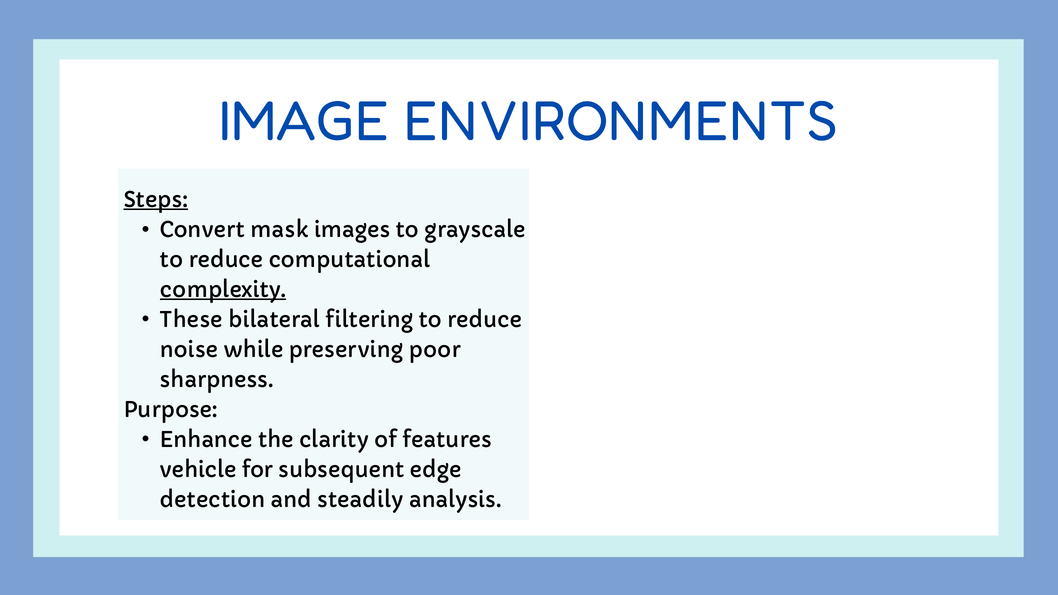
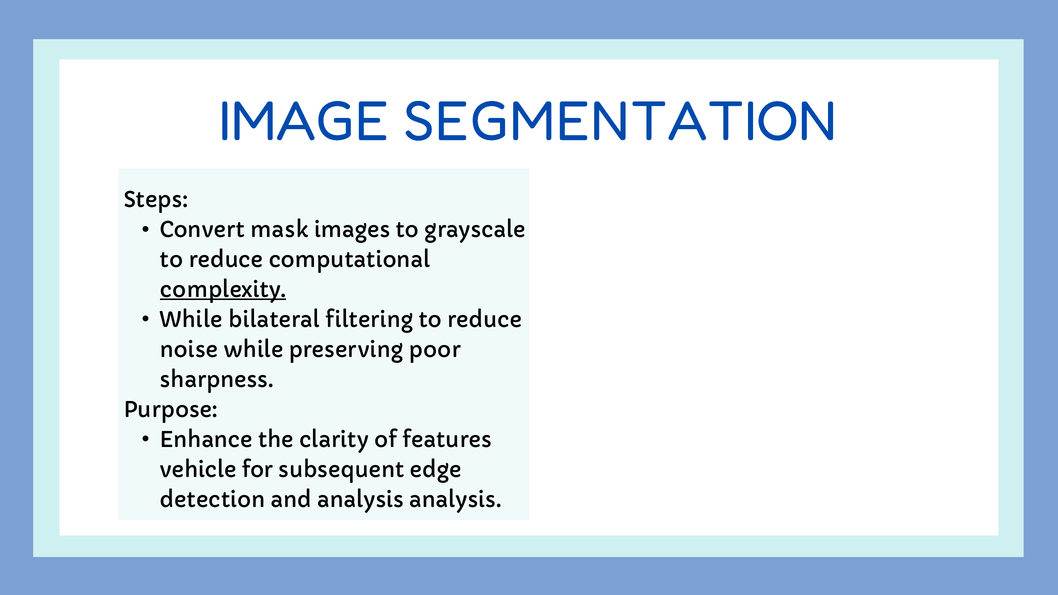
ENVIRONMENTS: ENVIRONMENTS -> SEGMENTATION (620, 121)
Steps underline: present -> none (156, 200)
These: These -> While (191, 320)
and steadily: steadily -> analysis (361, 500)
